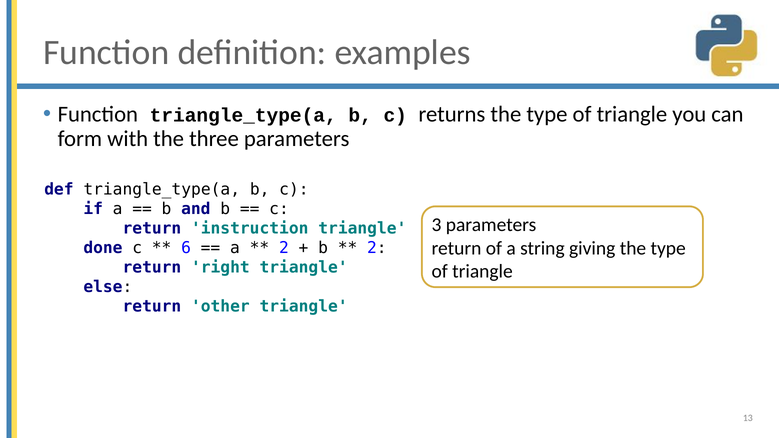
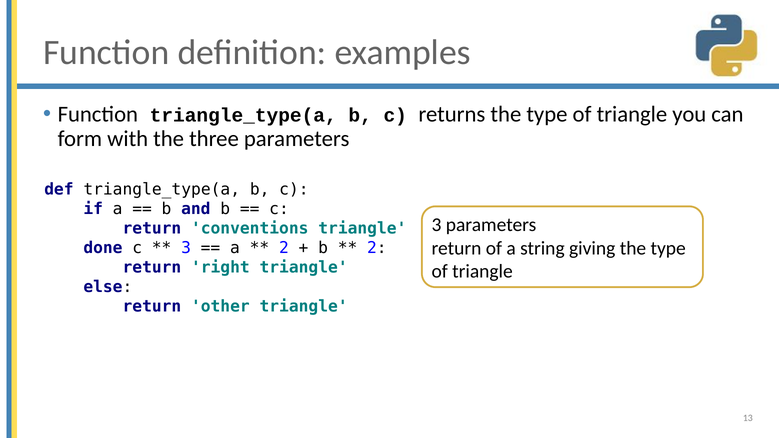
instruction: instruction -> conventions (250, 228)
6: 6 -> 3 (186, 248)
